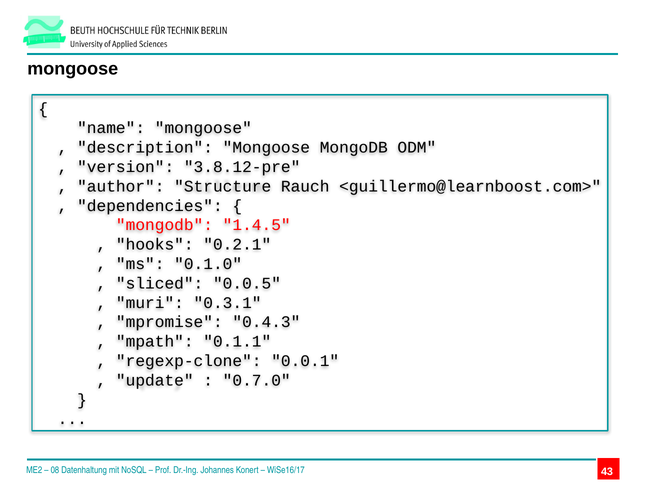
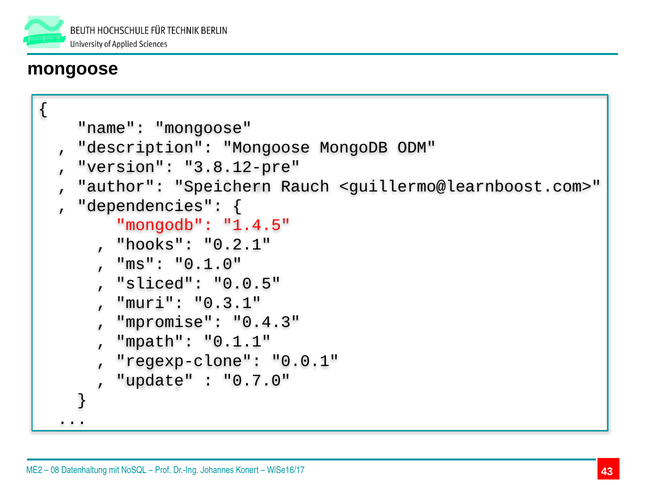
Structure: Structure -> Speichern (223, 186)
